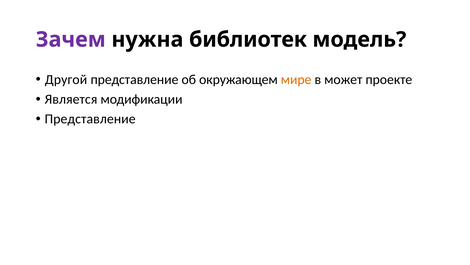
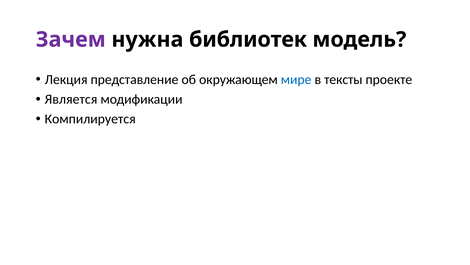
Другой: Другой -> Лекция (66, 79)
мире colour: orange -> blue (296, 79)
может: может -> тексты (343, 79)
Представление: Представление -> Компилируется (90, 119)
